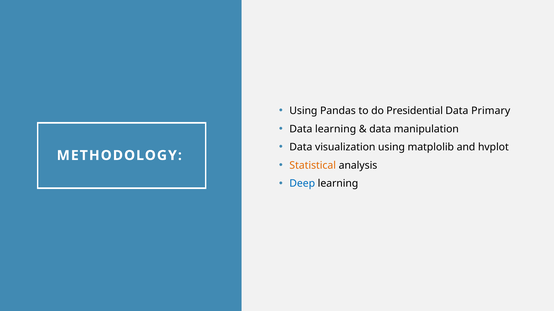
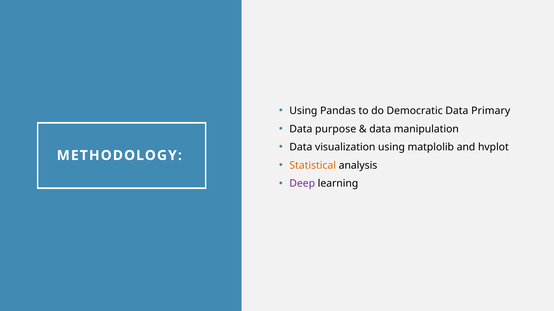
Presidential: Presidential -> Democratic (415, 111)
Data learning: learning -> purpose (336, 129)
Deep colour: blue -> purple (302, 184)
